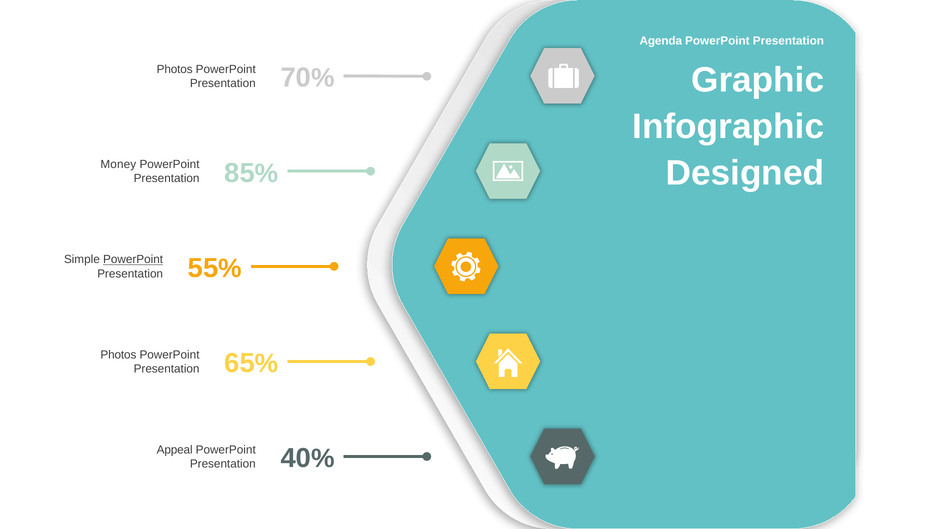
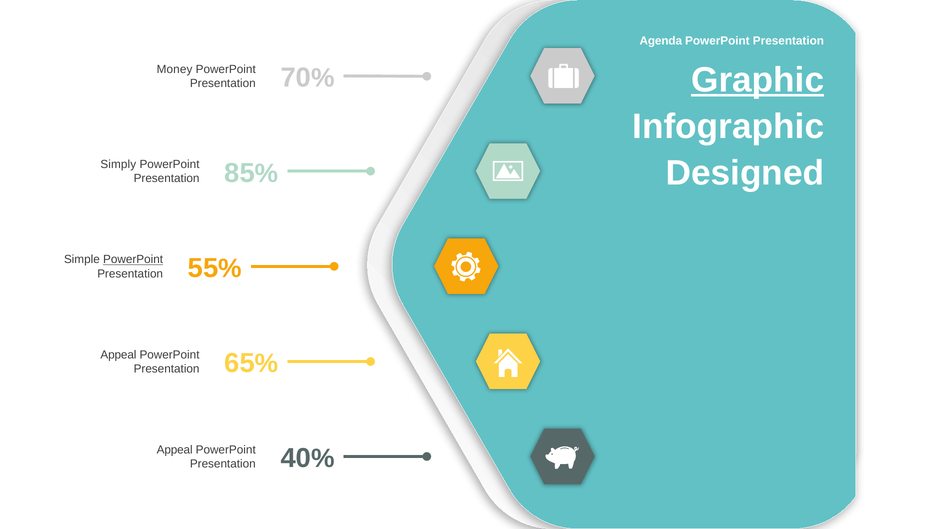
Photos: Photos -> Money (175, 69)
Graphic underline: none -> present (758, 80)
Money: Money -> Simply (118, 164)
Photos: Photos -> Appeal (118, 355)
